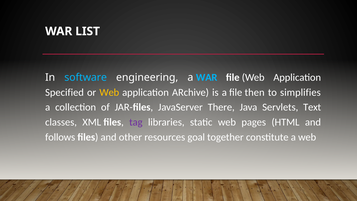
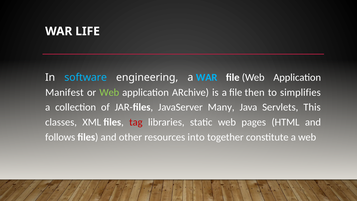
LIST: LIST -> LIFE (88, 31)
Specified: Specified -> Manifest (64, 92)
Web colour: yellow -> light green (109, 92)
There: There -> Many (221, 107)
Text: Text -> This (312, 107)
tag colour: purple -> red (136, 122)
goal: goal -> into (196, 137)
